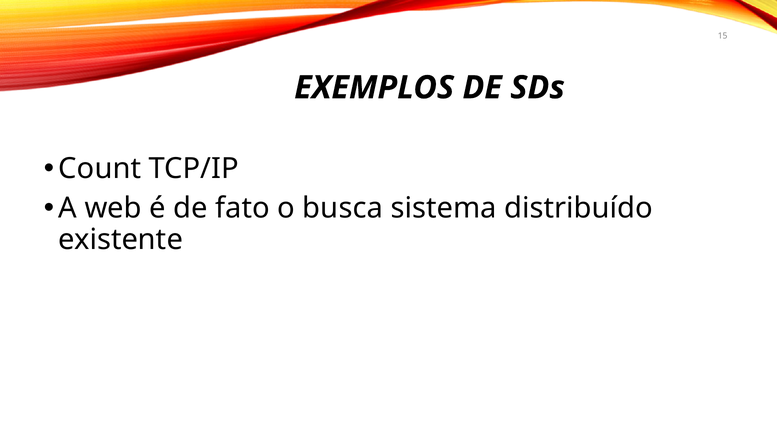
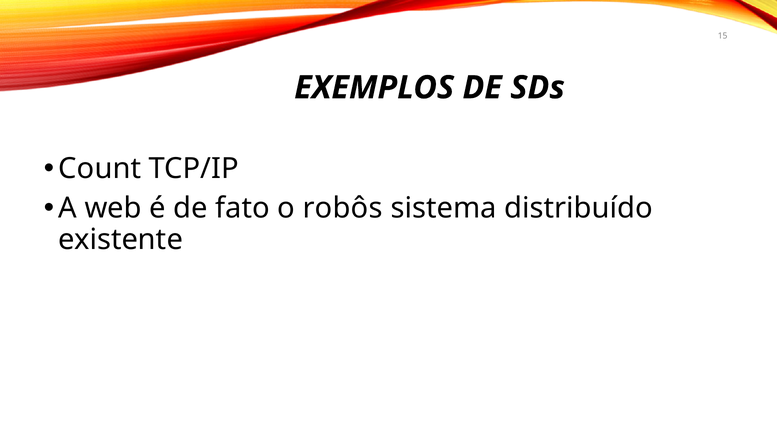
busca: busca -> robôs (343, 208)
